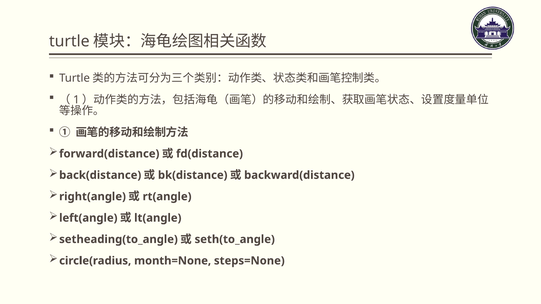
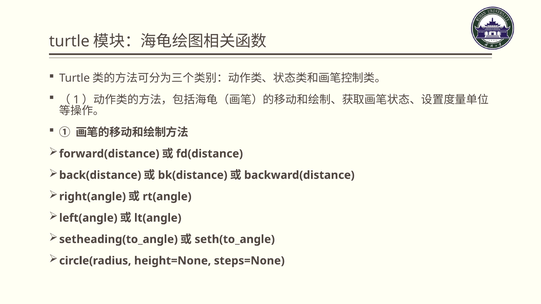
month=None: month=None -> height=None (173, 261)
